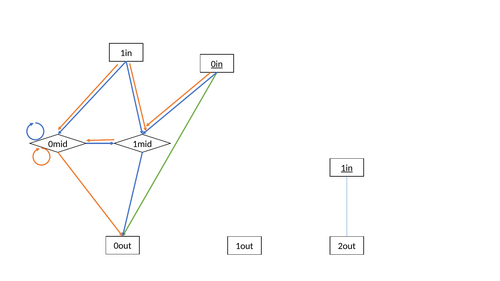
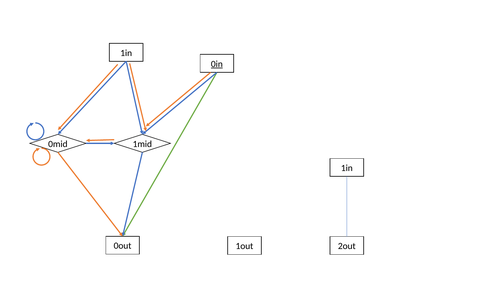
1in underline: present -> none (347, 168)
